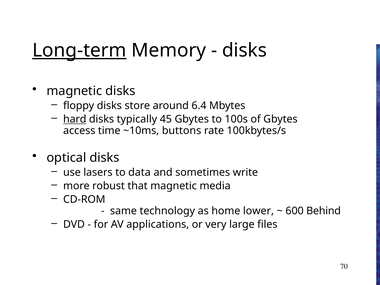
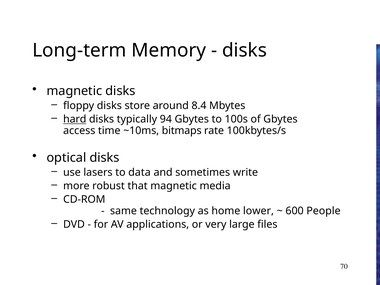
Long-term underline: present -> none (79, 50)
6.4: 6.4 -> 8.4 (199, 106)
45: 45 -> 94 (166, 119)
buttons: buttons -> bitmaps (182, 131)
Behind: Behind -> People (323, 211)
